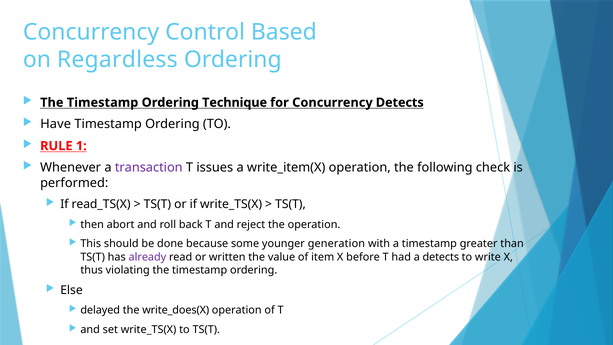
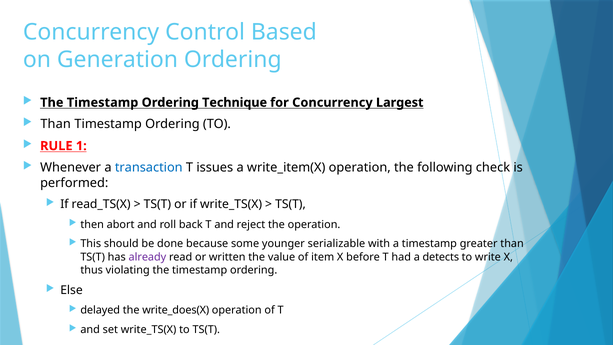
Regardless: Regardless -> Generation (117, 60)
Concurrency Detects: Detects -> Largest (400, 102)
Have: Have -> Than (56, 124)
transaction colour: purple -> blue (149, 168)
generation: generation -> serializable (336, 244)
